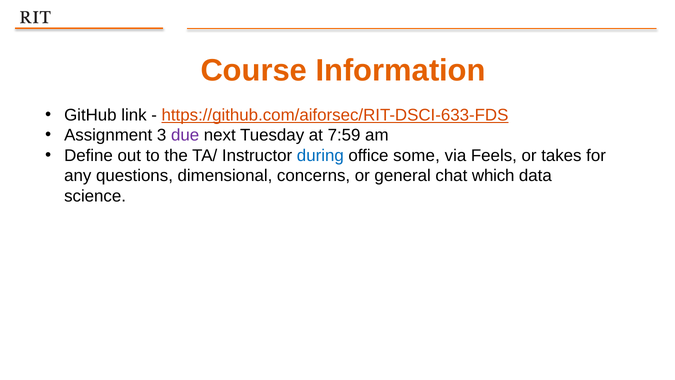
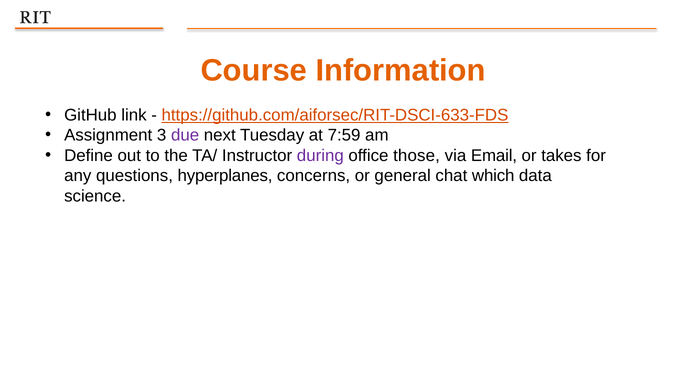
during colour: blue -> purple (320, 155)
some: some -> those (417, 155)
Feels: Feels -> Email (494, 155)
dimensional: dimensional -> hyperplanes (225, 176)
